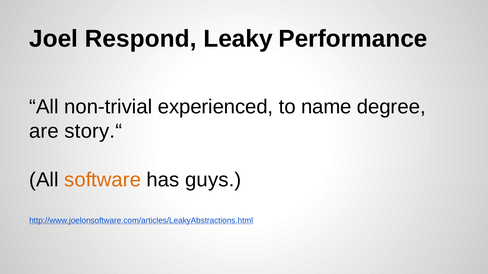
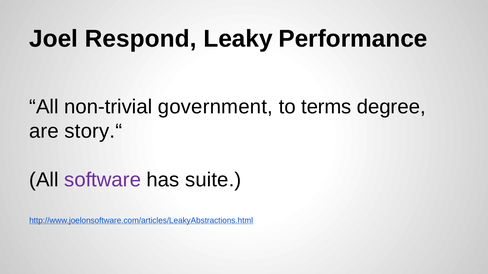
experienced: experienced -> government (215, 107)
name: name -> terms (326, 107)
software colour: orange -> purple (103, 180)
guys: guys -> suite (213, 180)
